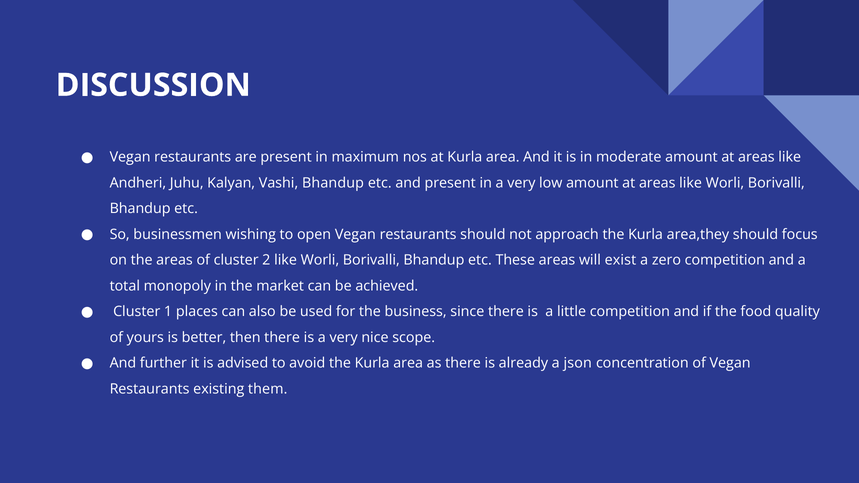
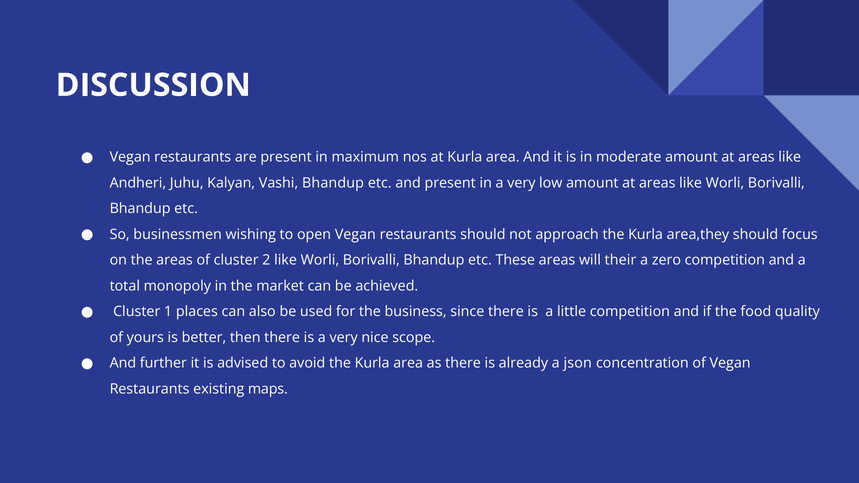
exist: exist -> their (620, 260)
them: them -> maps (268, 389)
